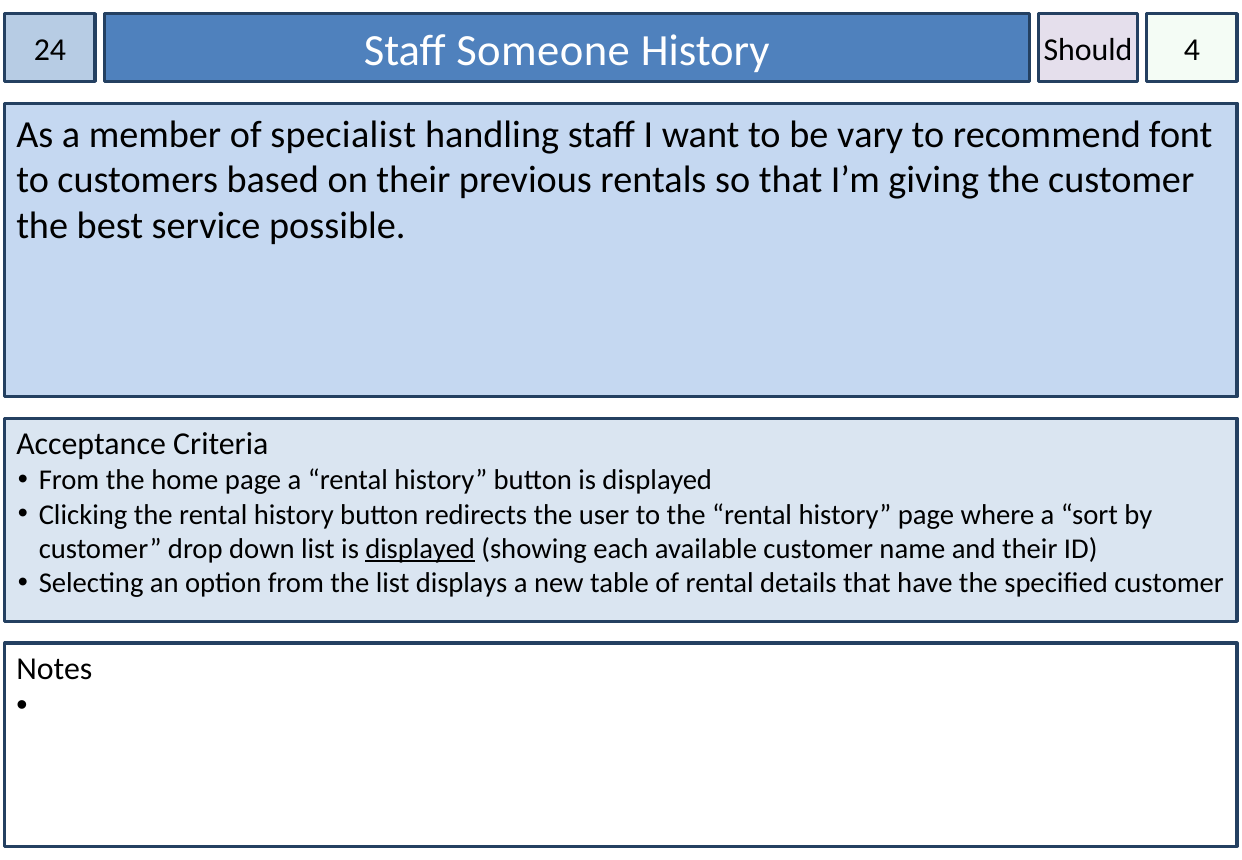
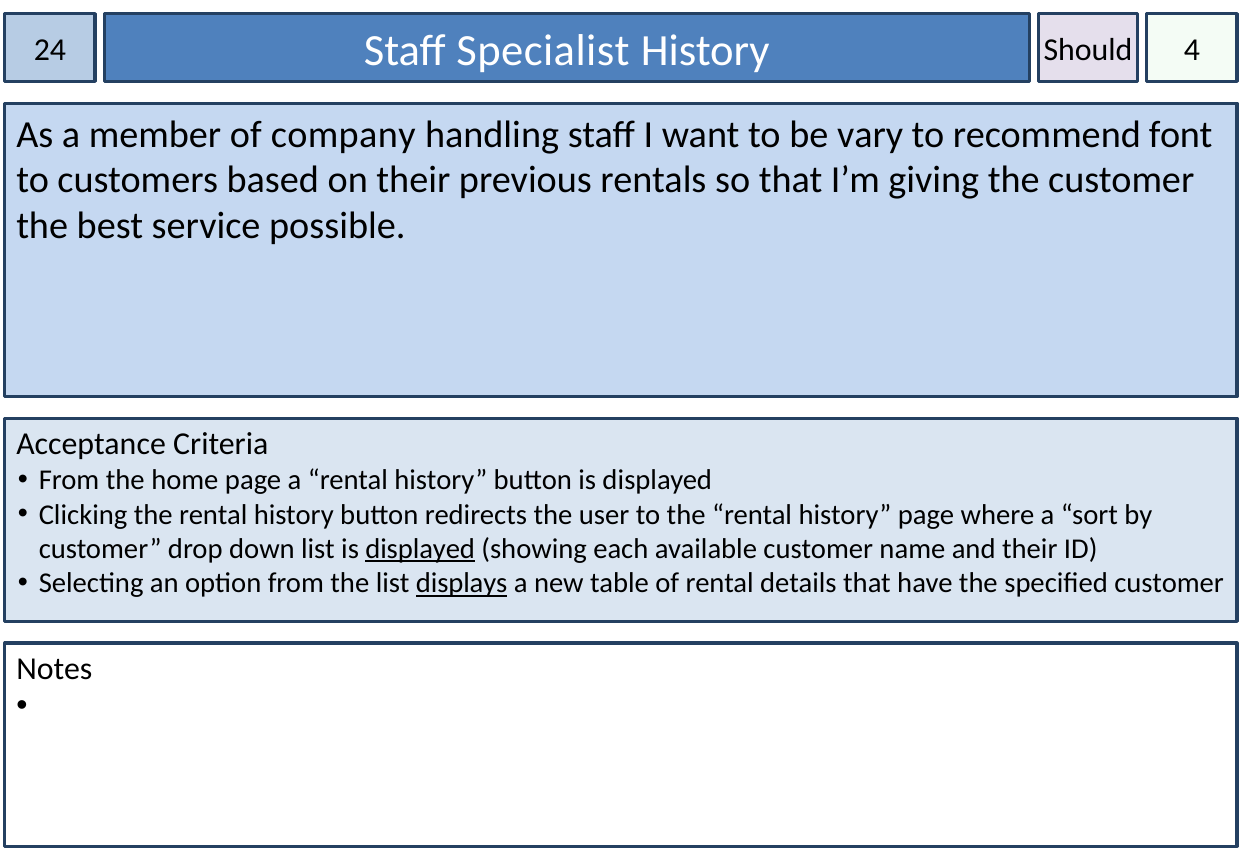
Someone: Someone -> Specialist (543, 51)
specialist: specialist -> company (343, 134)
displays underline: none -> present (462, 583)
